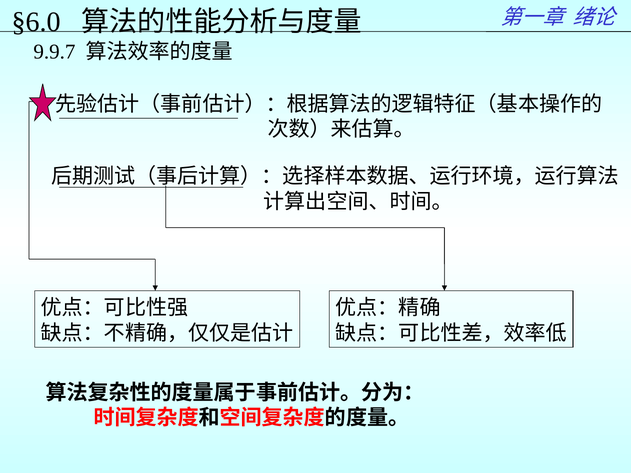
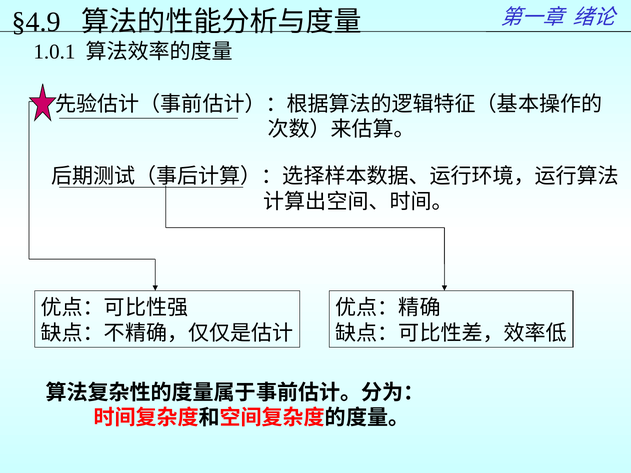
§6.0: §6.0 -> §4.9 (36, 22)
9.9.7: 9.9.7 -> 1.0.1 (54, 52)
